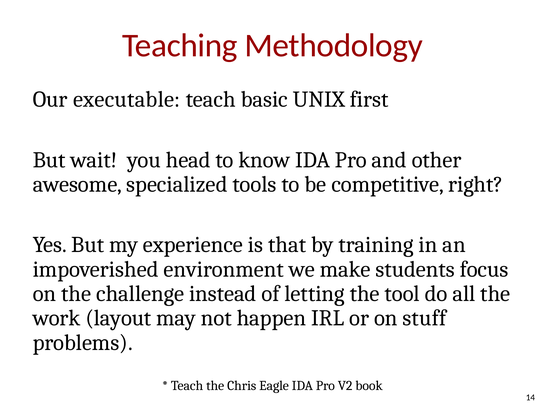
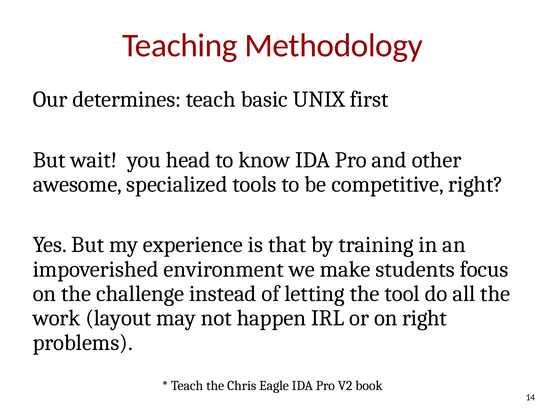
executable: executable -> determines (127, 100)
on stuff: stuff -> right (425, 319)
